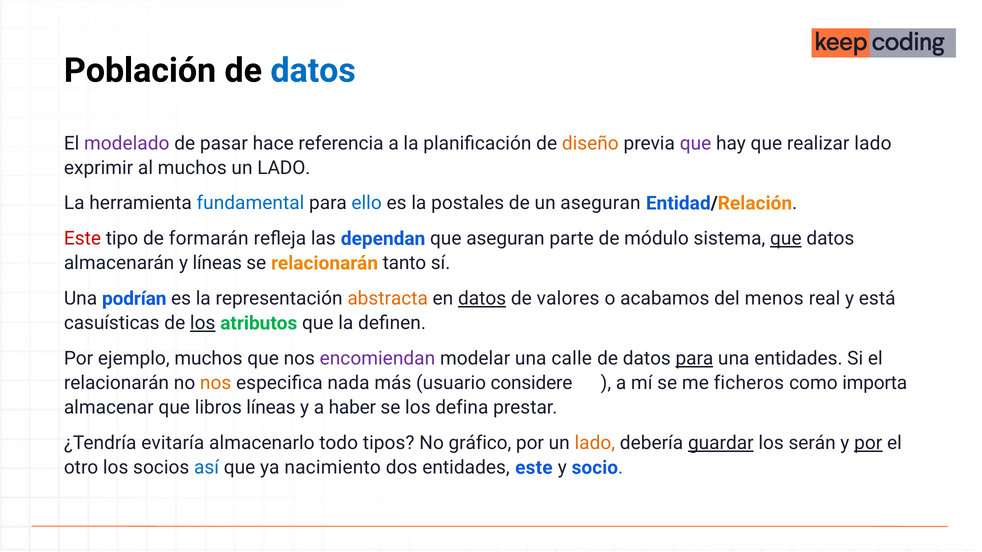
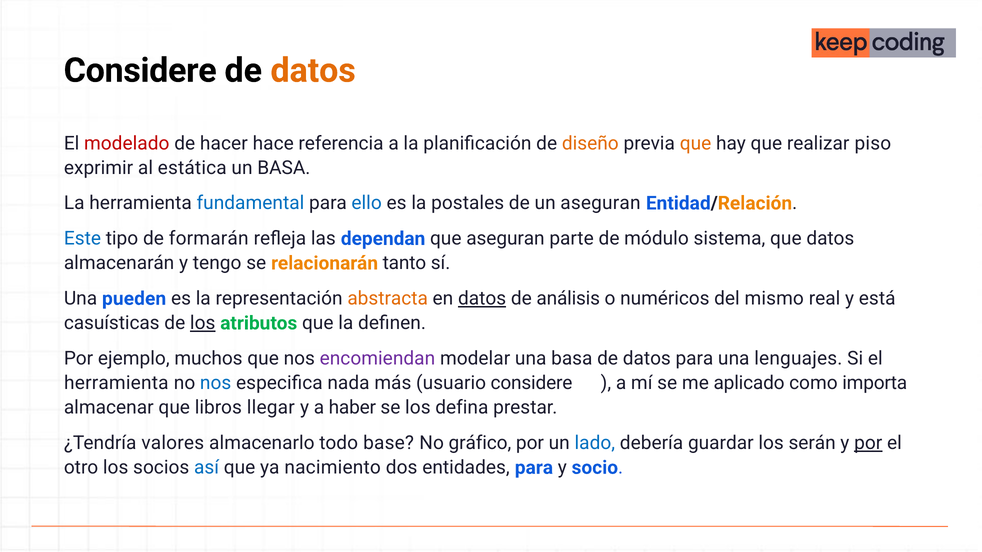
Población: Población -> Considere (140, 71)
datos colour: blue -> orange (313, 71)
modelado colour: purple -> red (127, 143)
pasar: pasar -> hacer (224, 143)
que colour: purple -> orange (696, 143)
realizar lado: lado -> piso (873, 143)
al muchos: muchos -> estática (192, 168)
LADO: LADO -> BASA (284, 168)
Este colour: red -> blue (82, 239)
que underline: present -> none (786, 239)
y líneas: líneas -> tengo (217, 263)
podrían: podrían -> pueden (134, 299)
valores: valores -> análisis (568, 299)
acabamos: acabamos -> numéricos (665, 299)
menos: menos -> mismo (774, 299)
una calle: calle -> basa (572, 359)
para underline: present -> none (694, 359)
una entidades: entidades -> lenguajes (798, 359)
relacionarán: relacionarán -> herramienta (116, 383)
nos colour: orange -> blue (216, 383)
ficheros: ficheros -> aplicado (749, 383)
libros líneas: líneas -> llegar (271, 408)
evitaría: evitaría -> valores (173, 443)
tipos: tipos -> base (389, 443)
lado colour: orange -> blue (595, 443)
guardar underline: present -> none (721, 443)
entidades este: este -> para (534, 468)
